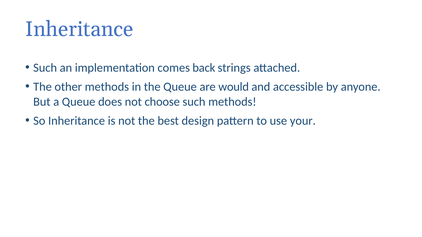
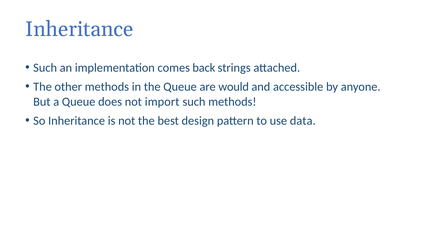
choose: choose -> import (162, 102)
your: your -> data (303, 121)
